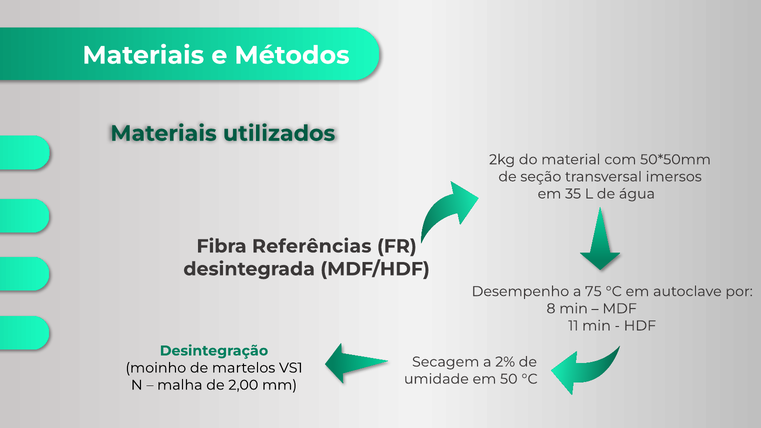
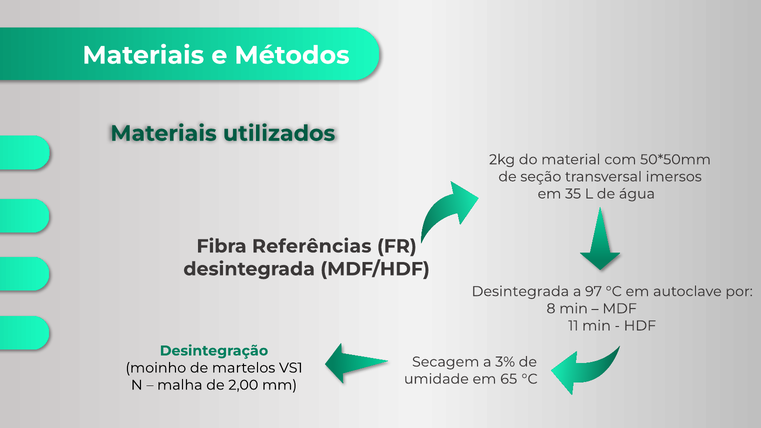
Desempenho: Desempenho -> Desintegrada (520, 291)
75: 75 -> 97 (594, 291)
2%: 2% -> 3% (505, 362)
50: 50 -> 65 (509, 379)
